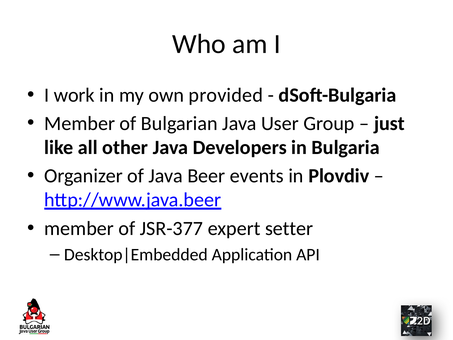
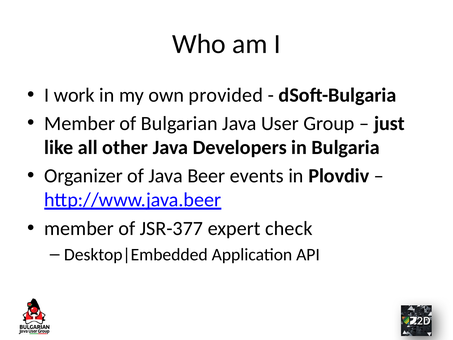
setter: setter -> check (289, 228)
